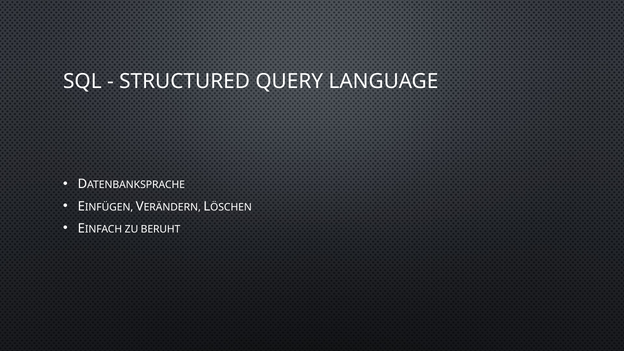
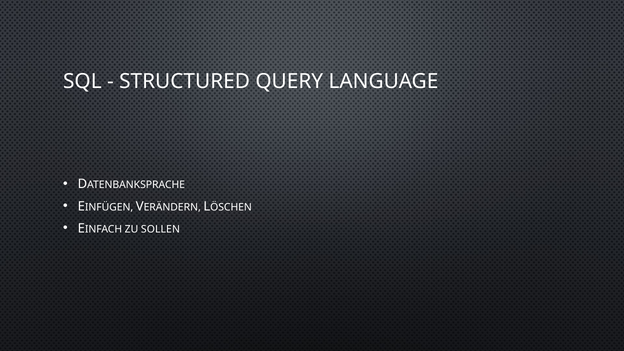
BERUHT: BERUHT -> SOLLEN (160, 229)
